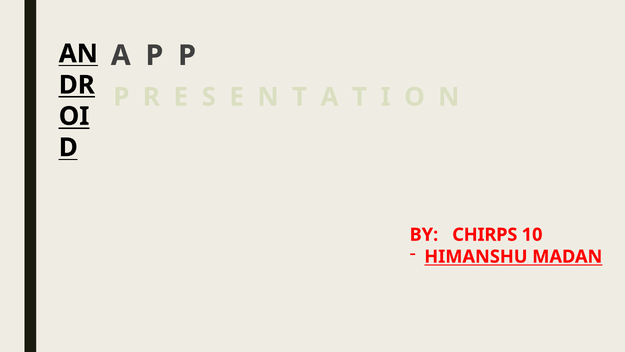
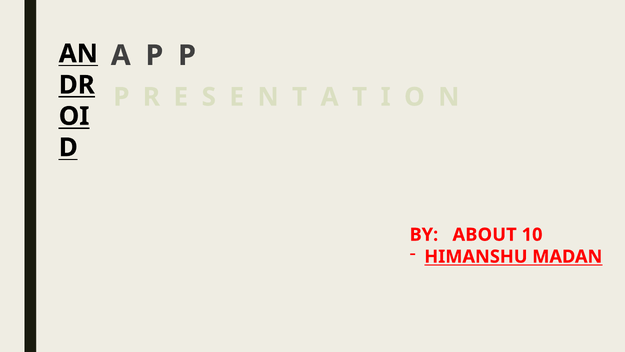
CHIRPS: CHIRPS -> ABOUT (485, 234)
